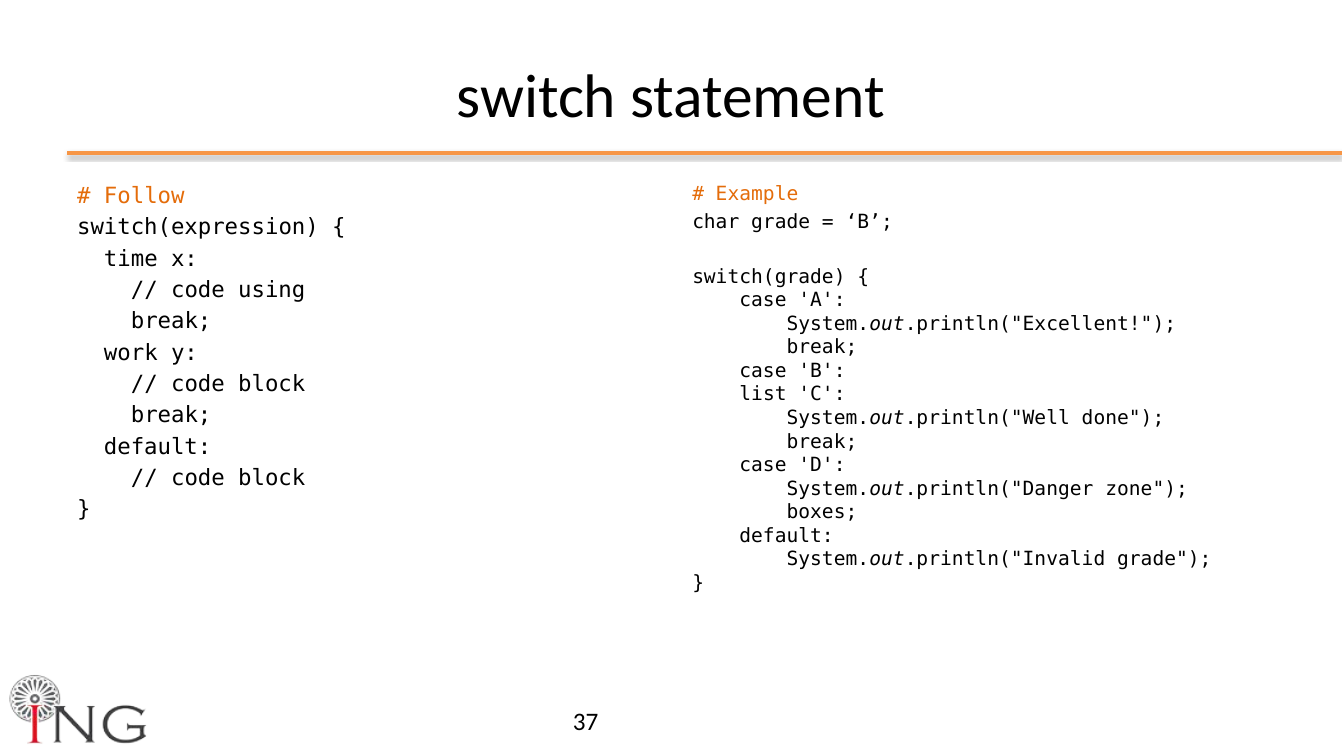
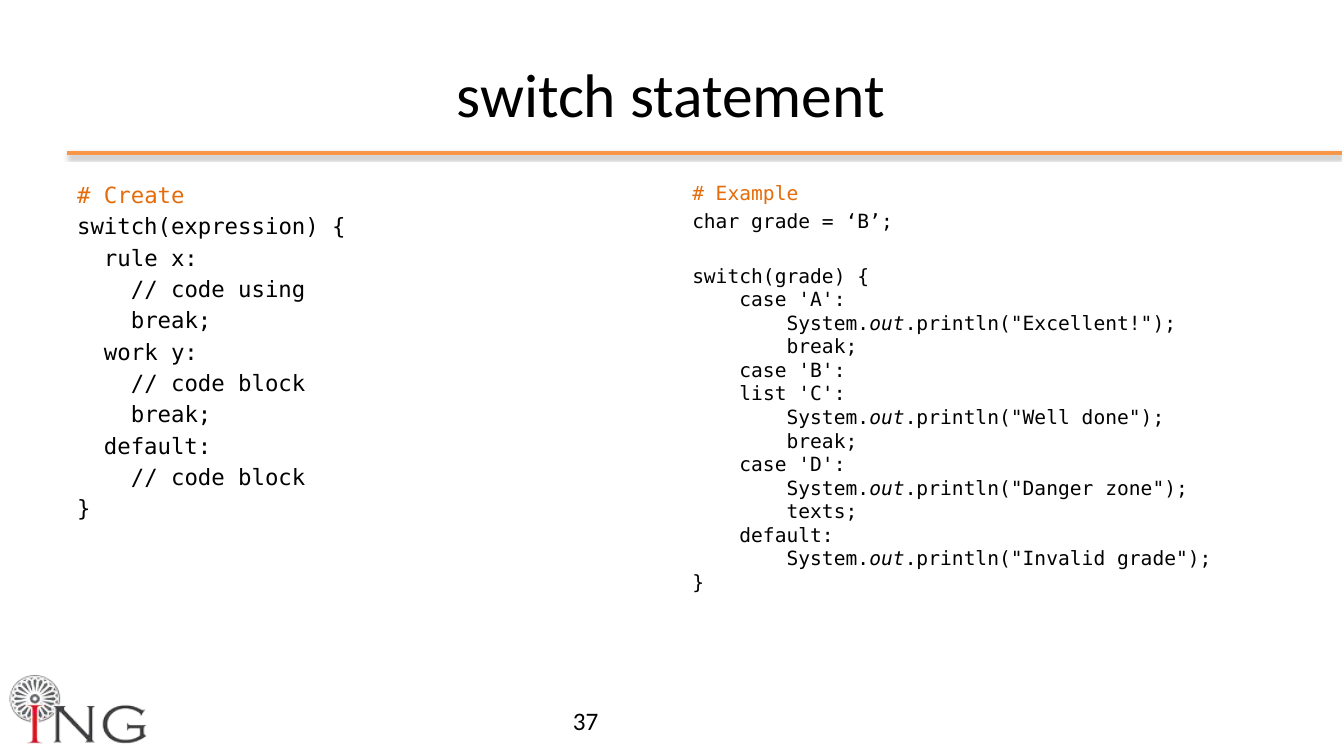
Follow: Follow -> Create (144, 196)
time: time -> rule (131, 259)
boxes: boxes -> texts (822, 512)
